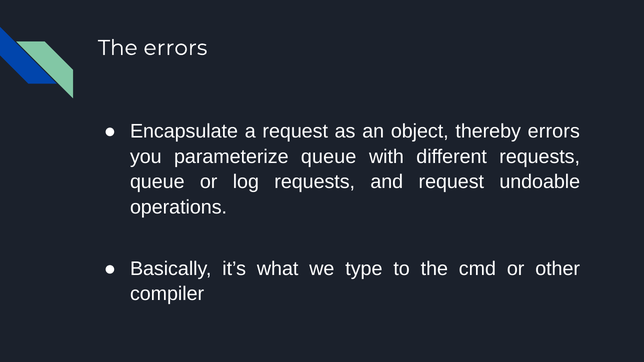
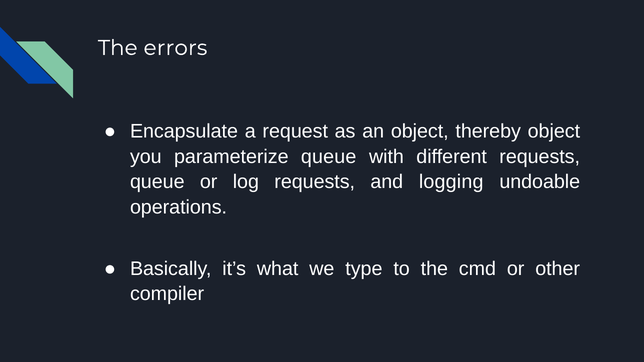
thereby errors: errors -> object (554, 131)
and request: request -> logging (451, 182)
